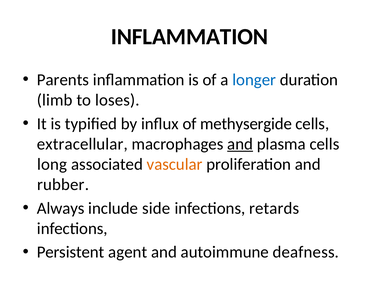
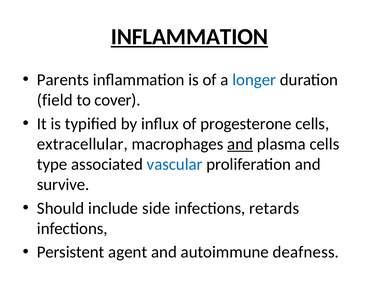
INFLAMMATION underline: none -> present (189, 37)
limb: limb -> field (55, 100)
loses: loses -> cover (118, 100)
methysergide: methysergide -> progesterone (246, 123)
long: long -> type (52, 164)
vascular colour: orange -> blue (175, 164)
rubber: rubber -> survive (63, 184)
Always: Always -> Should (61, 208)
